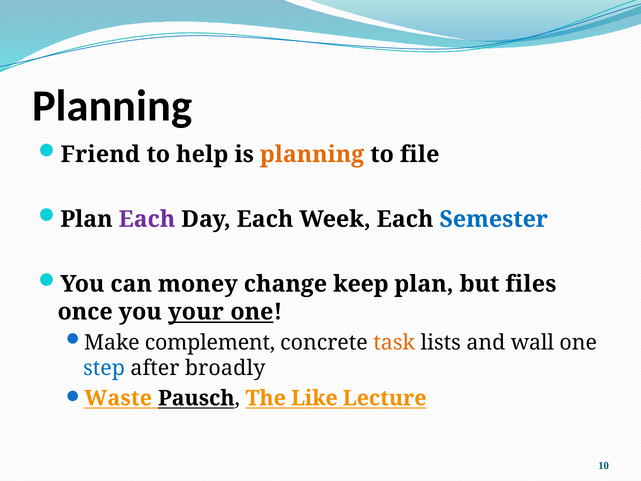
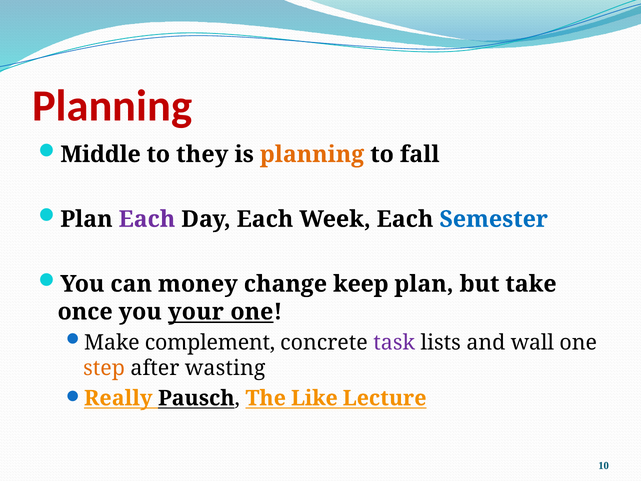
Planning colour: black -> red (112, 106)
Friend: Friend -> Middle (101, 154)
help: help -> they (202, 154)
file: file -> fall (420, 154)
files: files -> take (531, 284)
task colour: orange -> purple (394, 342)
step colour: blue -> orange (104, 368)
broadly: broadly -> wasting (225, 368)
Waste: Waste -> Really (118, 398)
